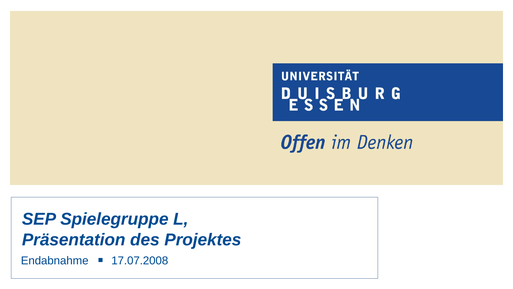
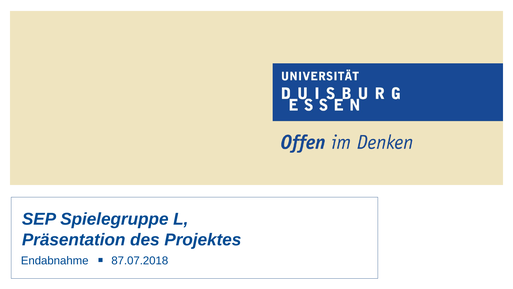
17.07.2008: 17.07.2008 -> 87.07.2018 (140, 260)
